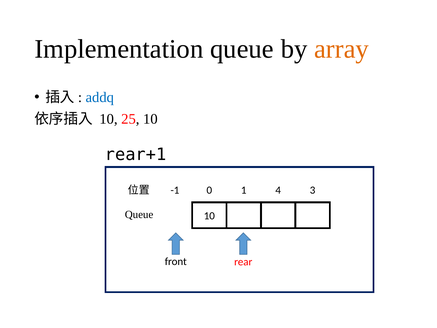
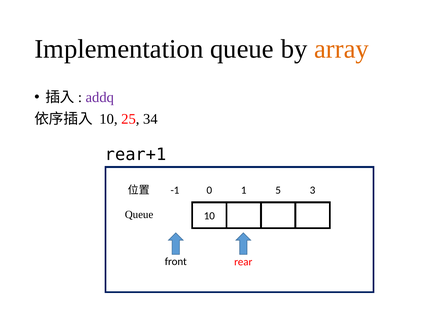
addq colour: blue -> purple (100, 97)
25 10: 10 -> 34 (150, 119)
4: 4 -> 5 (278, 190)
